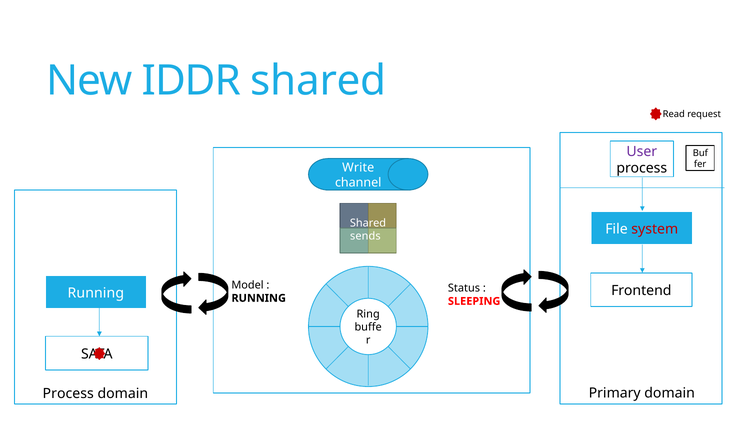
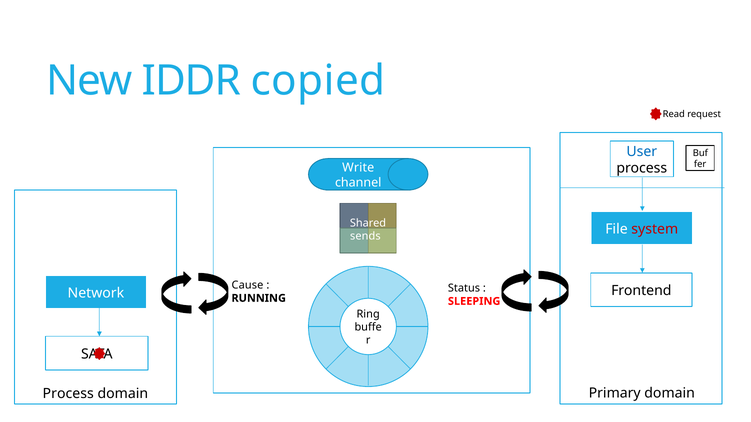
IDDR shared: shared -> copied (318, 81)
User colour: purple -> blue (642, 152)
Model: Model -> Cause (247, 285)
Running: Running -> Network (96, 293)
